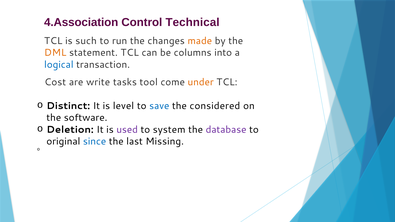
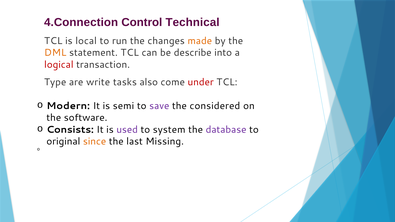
4.Association: 4.Association -> 4.Connection (81, 22)
such: such -> local (86, 41)
columns: columns -> describe (193, 53)
logical colour: blue -> red (59, 65)
Cost: Cost -> Type (55, 82)
tool: tool -> also (149, 82)
under colour: orange -> red (201, 82)
Distinct: Distinct -> Modern (68, 106)
level: level -> semi (123, 106)
save colour: blue -> purple (159, 106)
Deletion: Deletion -> Consists (70, 130)
since colour: blue -> orange (95, 142)
